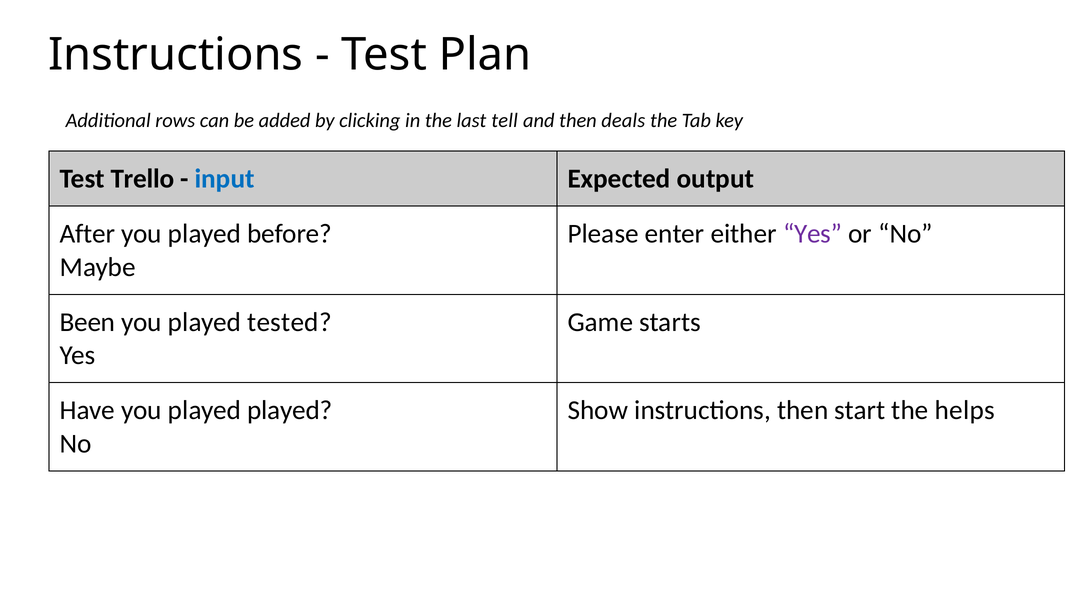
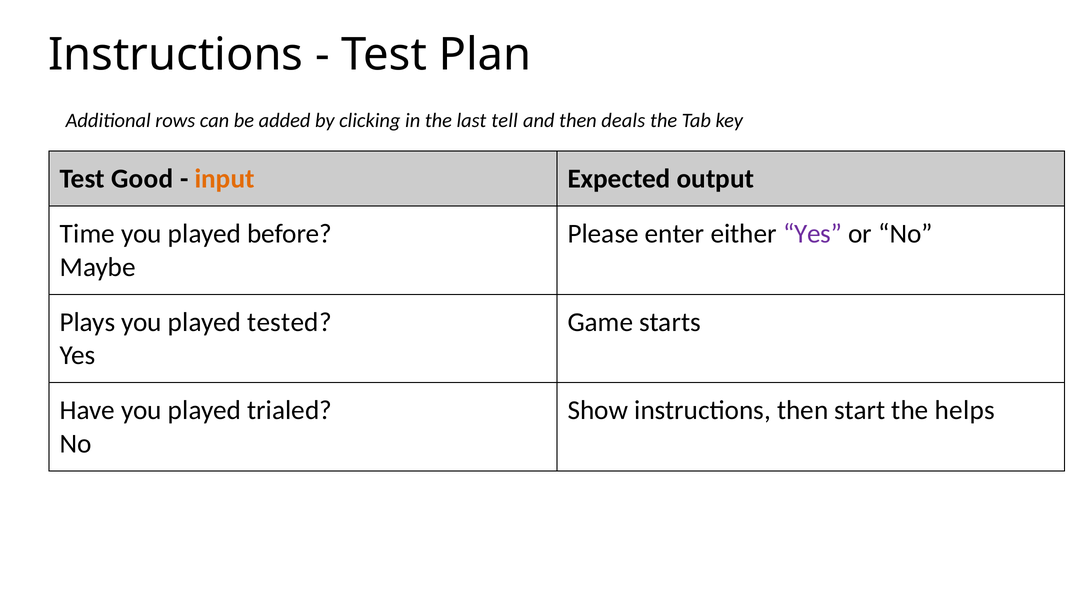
Trello: Trello -> Good (142, 179)
input colour: blue -> orange (225, 179)
After: After -> Time (87, 234)
Been: Been -> Plays (88, 322)
played played: played -> trialed (290, 410)
